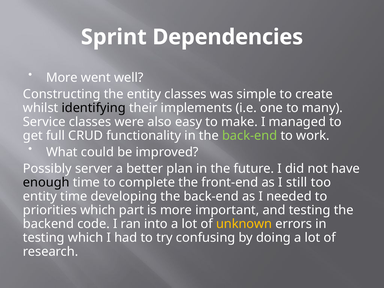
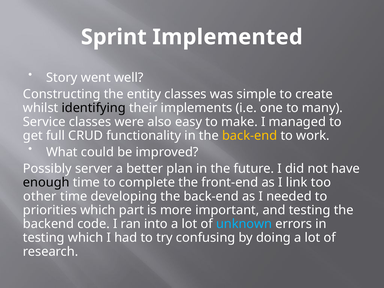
Dependencies: Dependencies -> Implemented (228, 37)
More: More -> Story (62, 78)
back-end colour: light green -> yellow (250, 136)
still: still -> link (297, 182)
entity: entity -> other (40, 196)
unknown colour: yellow -> light blue (244, 224)
